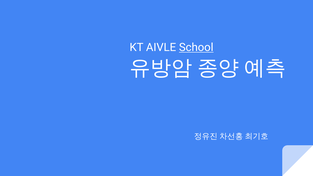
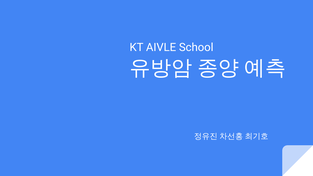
School underline: present -> none (196, 47)
